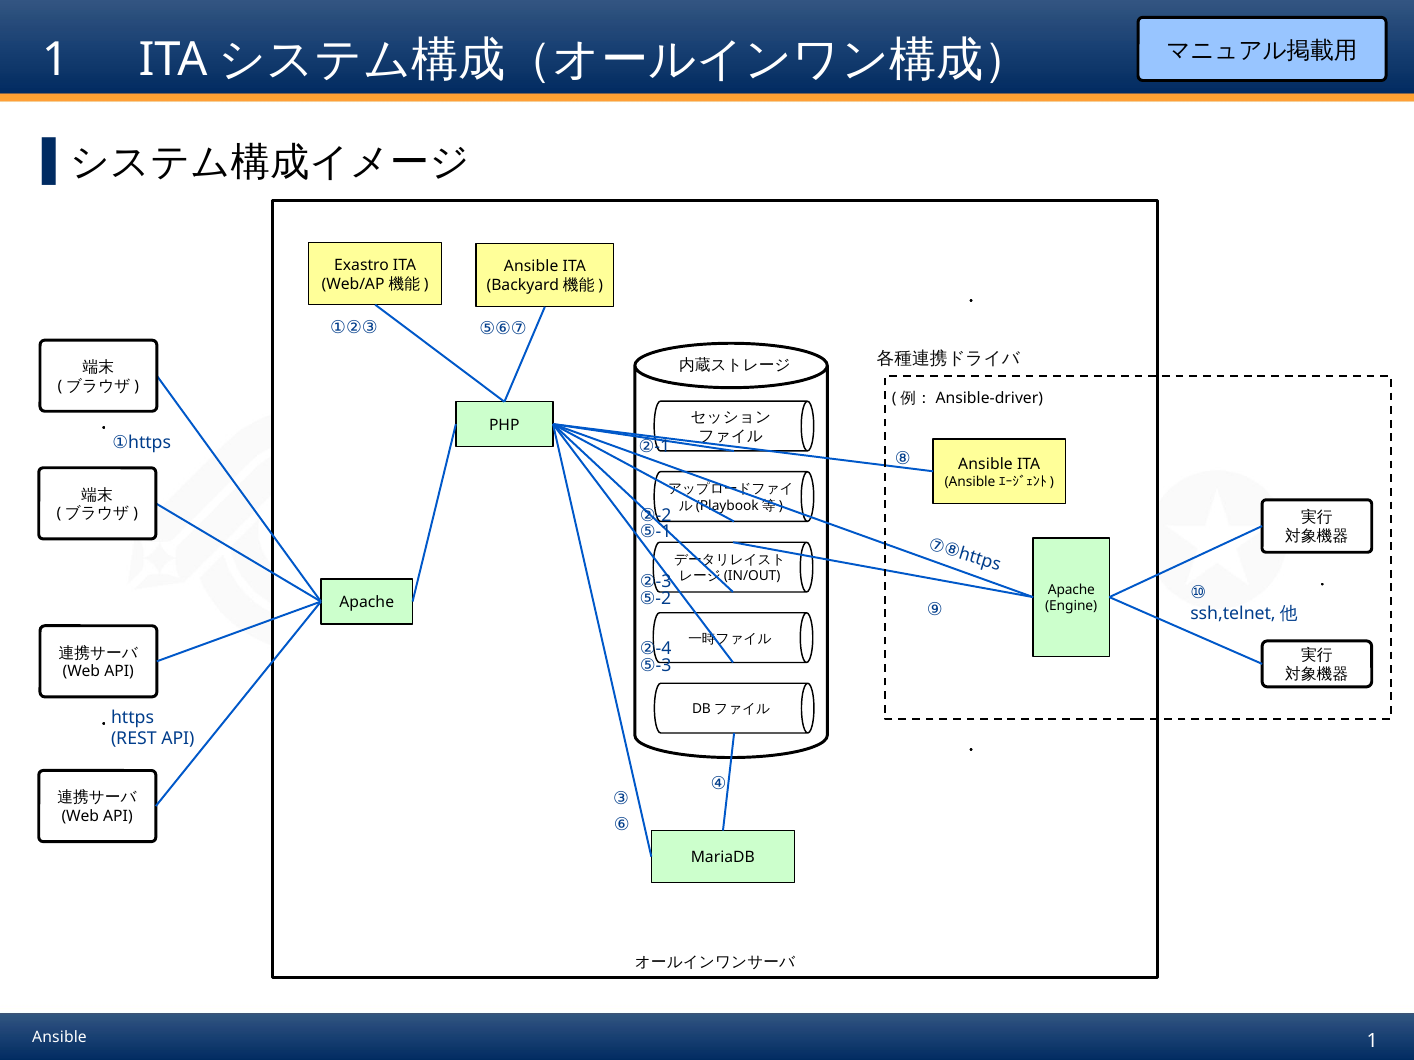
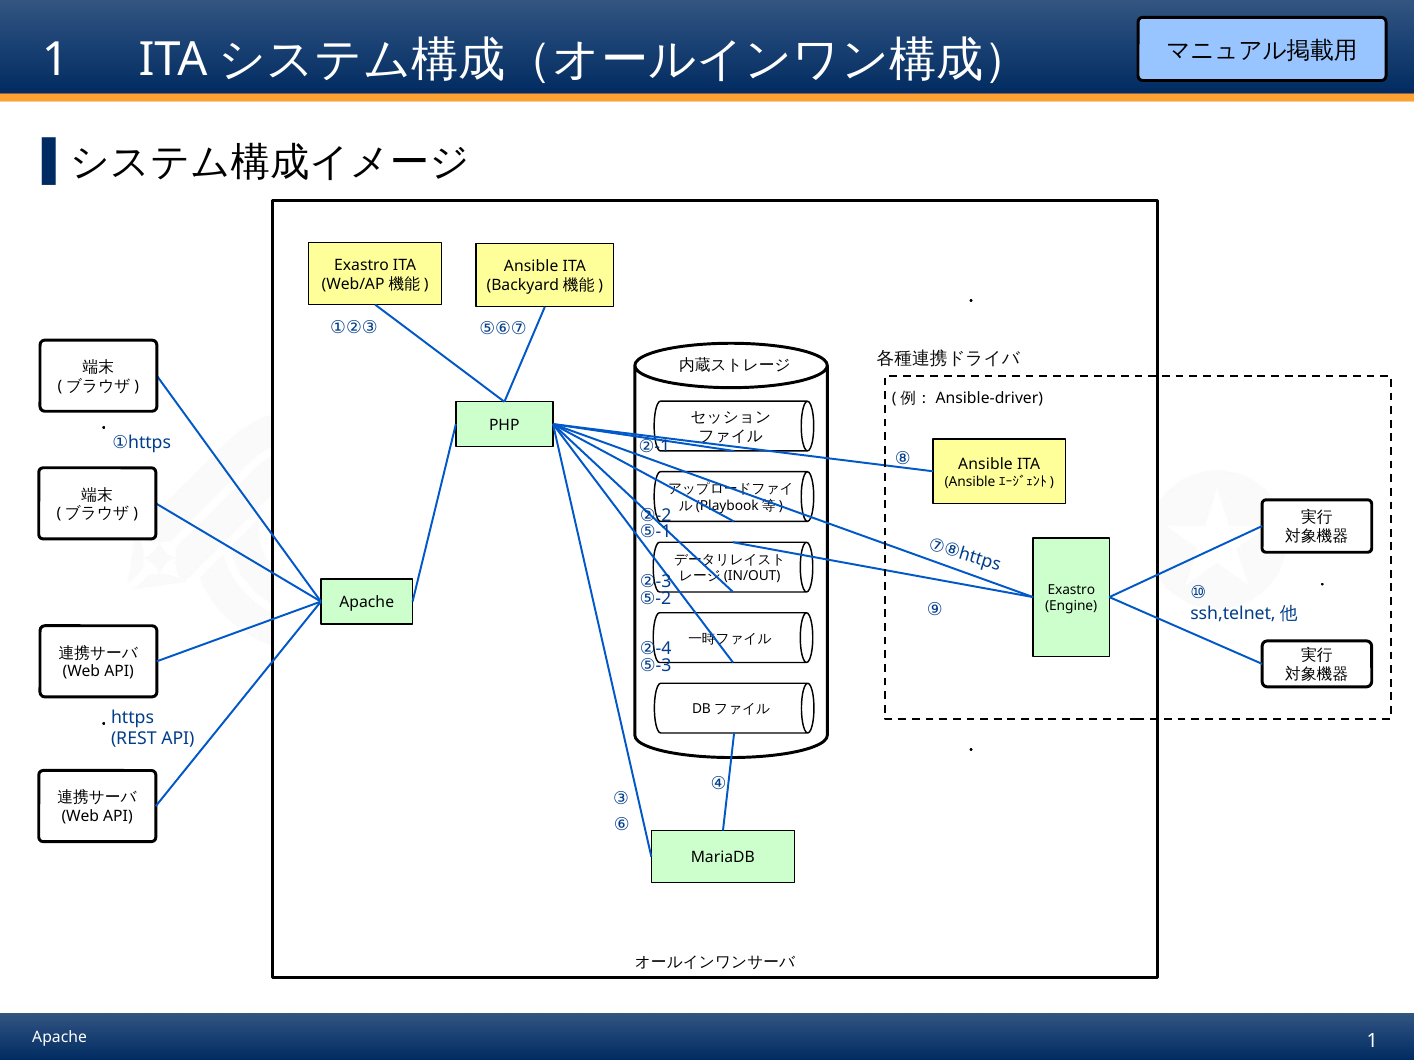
Apache: Apache -> Exastro (1071, 590)
Ansible: Ansible -> Apache (60, 1038)
